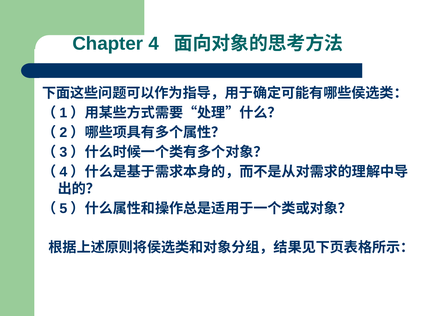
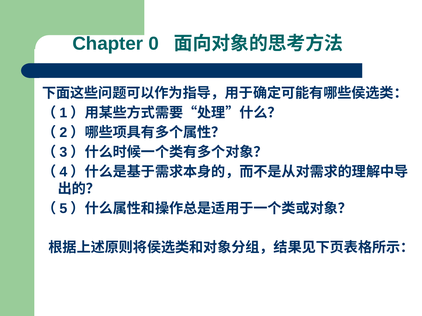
4: 4 -> 0 (154, 44)
